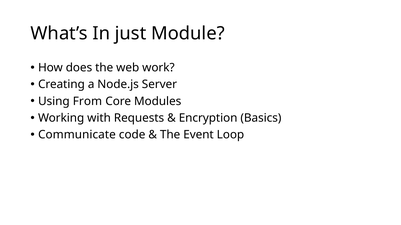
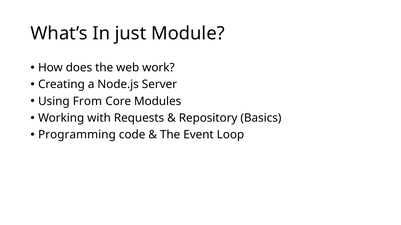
Encryption: Encryption -> Repository (208, 118)
Communicate: Communicate -> Programming (77, 135)
